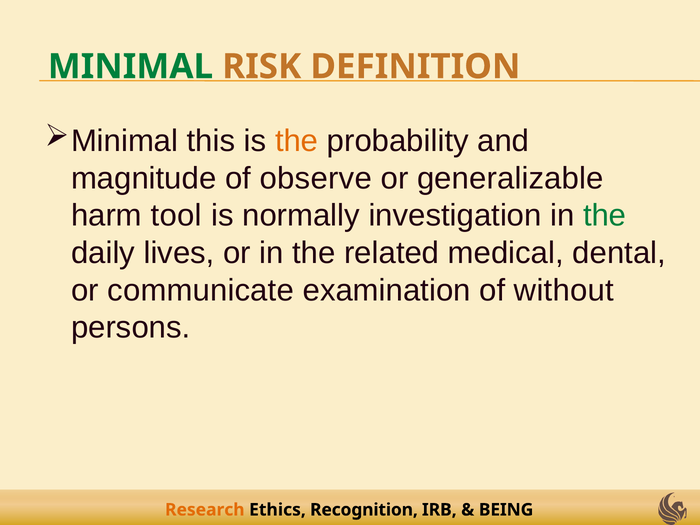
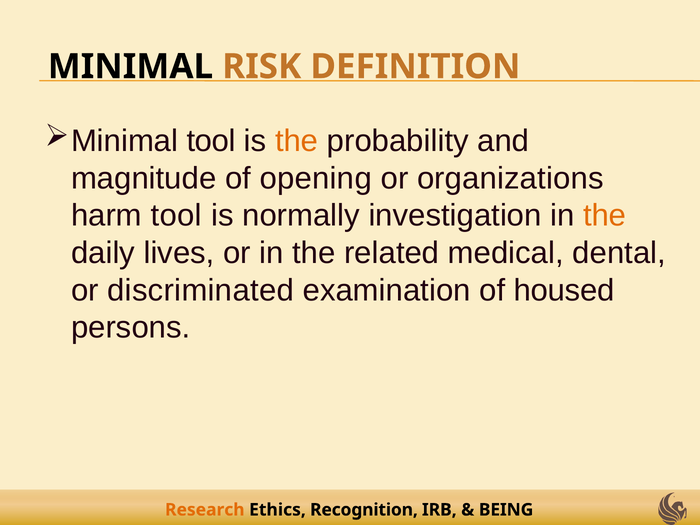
MINIMAL colour: green -> black (130, 67)
this: this -> tool (211, 141)
observe: observe -> opening (316, 178)
generalizable: generalizable -> organizations (510, 178)
the colour: green -> orange (605, 216)
communicate: communicate -> discriminated (201, 290)
without: without -> housed (564, 290)
